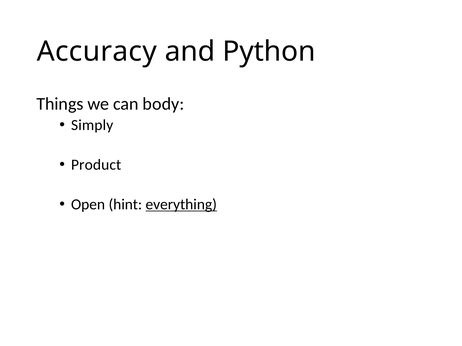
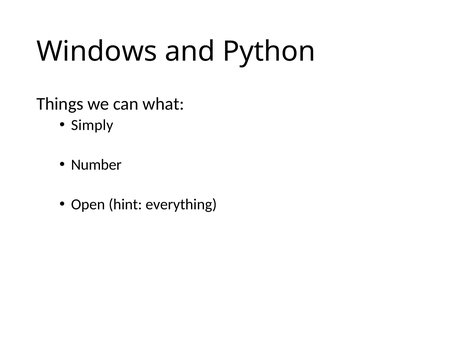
Accuracy: Accuracy -> Windows (97, 52)
body: body -> what (164, 104)
Product: Product -> Number (96, 165)
everything underline: present -> none (181, 205)
